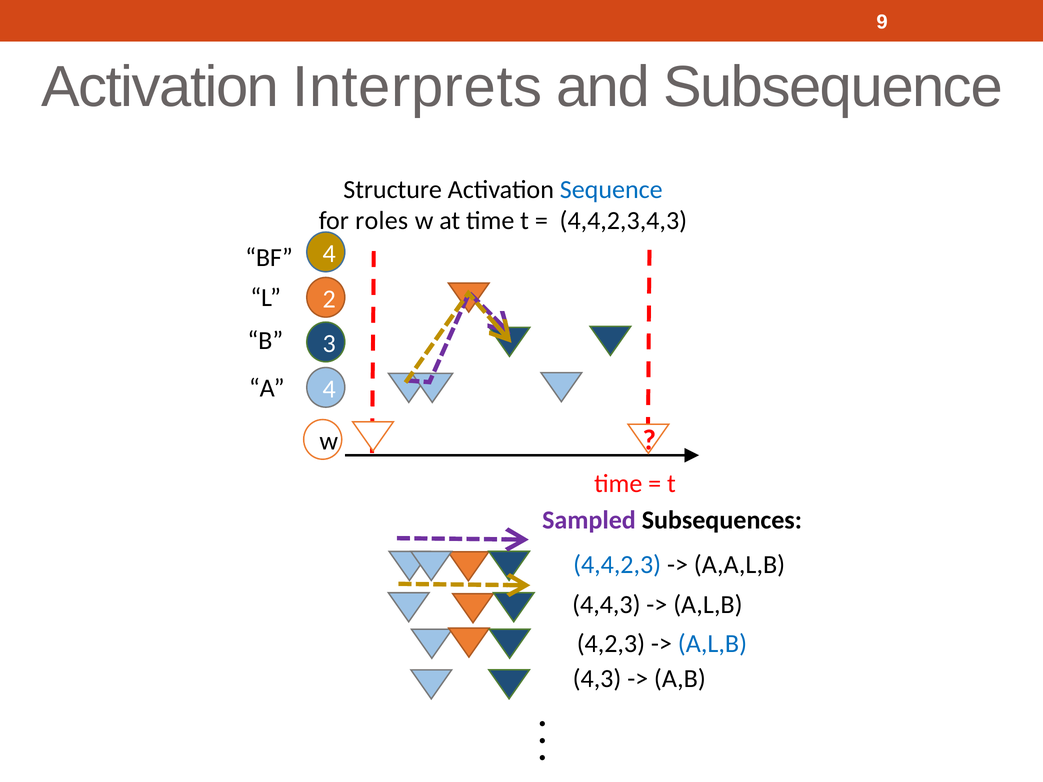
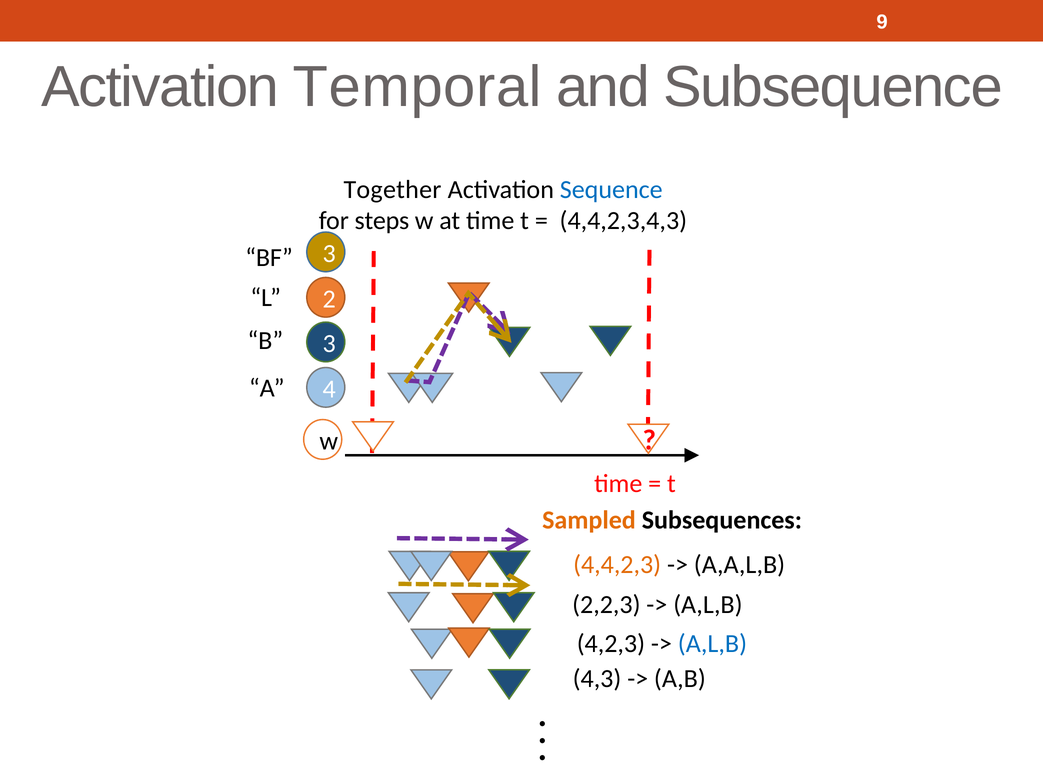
Interprets: Interprets -> Temporal (417, 87)
Structure: Structure -> Together (392, 190)
roles: roles -> steps (382, 221)
BF 4: 4 -> 3 (329, 254)
Sampled colour: purple -> orange (589, 520)
4,4,2,3 colour: blue -> orange (617, 565)
4,4,3: 4,4,3 -> 2,2,3 (606, 605)
